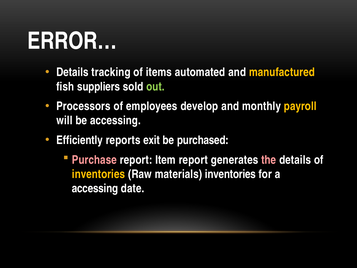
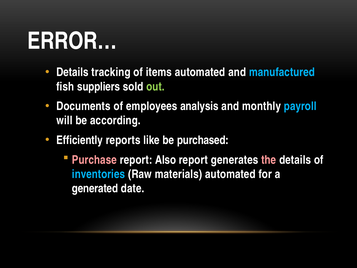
manufactured colour: yellow -> light blue (282, 72)
Processors: Processors -> Documents (83, 106)
develop: develop -> analysis (199, 106)
payroll colour: yellow -> light blue (300, 106)
be accessing: accessing -> according (115, 120)
exit: exit -> like (152, 140)
Item: Item -> Also (166, 160)
inventories colour: yellow -> light blue (98, 174)
materials inventories: inventories -> automated (230, 174)
accessing: accessing -> generated (95, 188)
